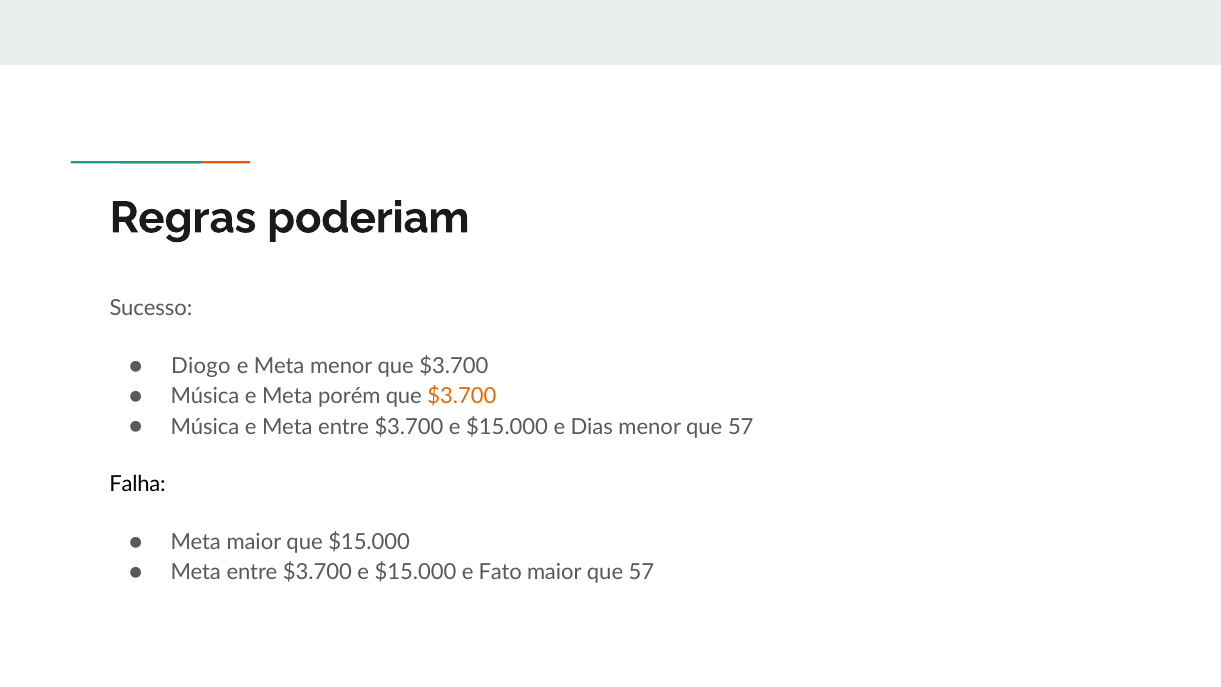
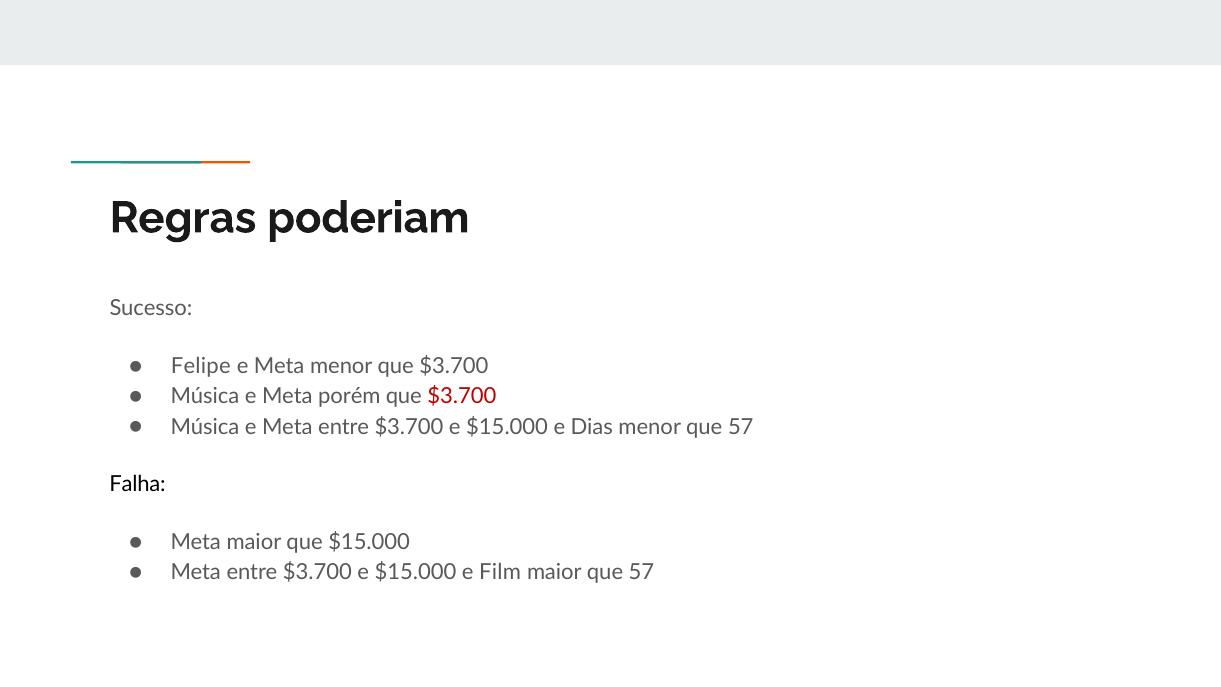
Diogo: Diogo -> Felipe (201, 366)
$3.700 colour: orange -> red (462, 397)
Fato: Fato -> Film (500, 572)
